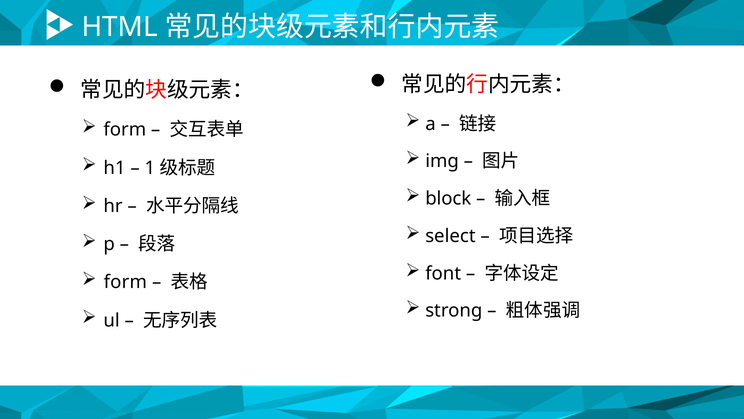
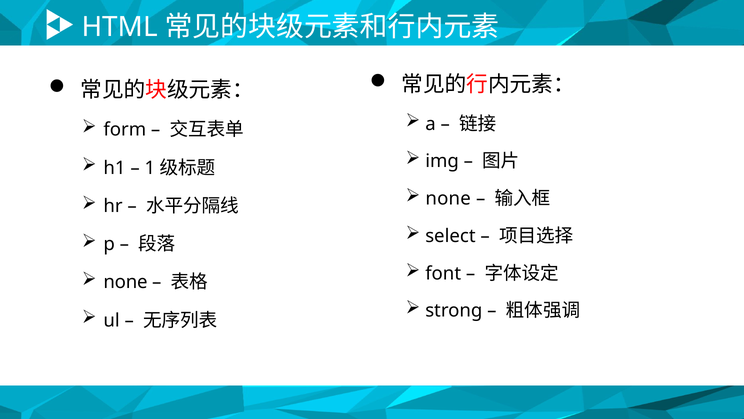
block: block -> none (448, 198)
form: form -> none (125, 282)
